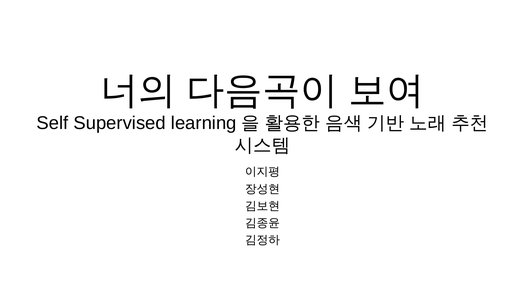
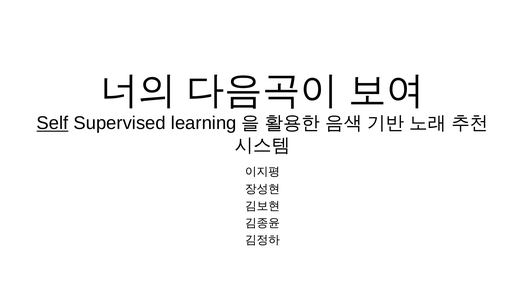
Self underline: none -> present (52, 123)
